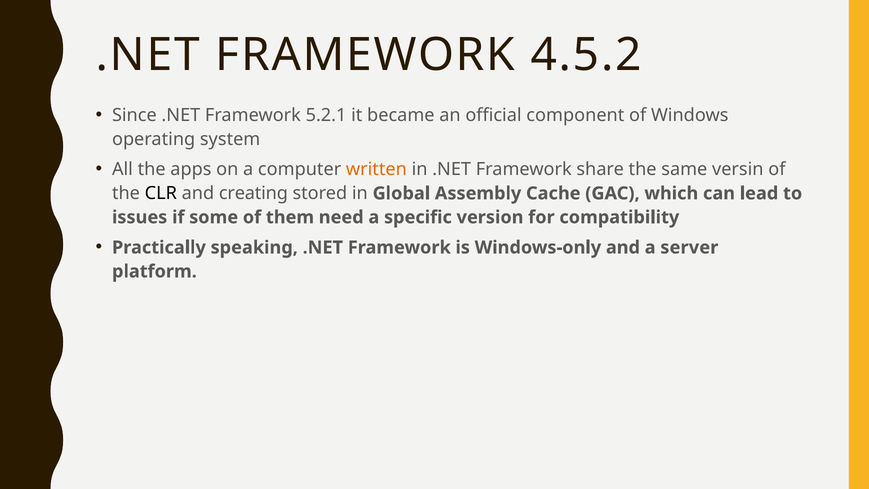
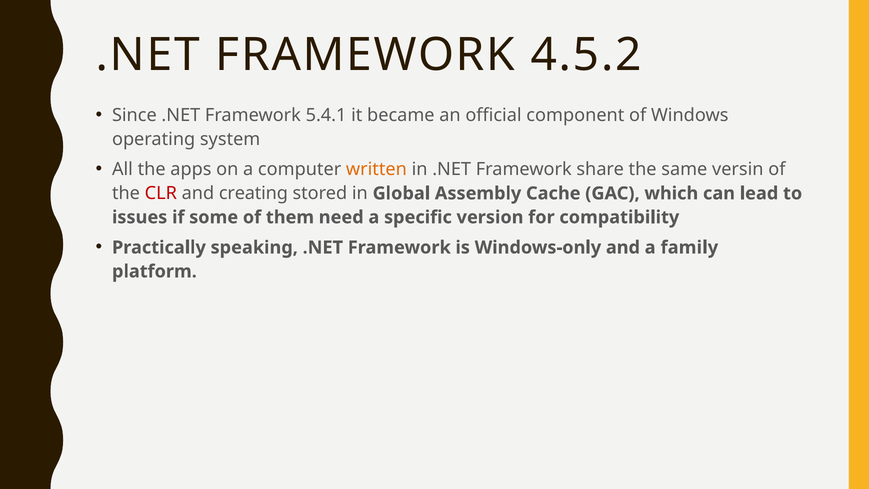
5.2.1: 5.2.1 -> 5.4.1 (326, 115)
CLR colour: black -> red (161, 193)
server: server -> family (689, 247)
